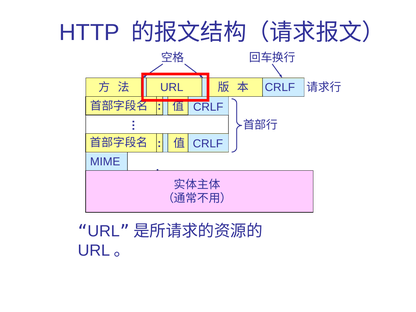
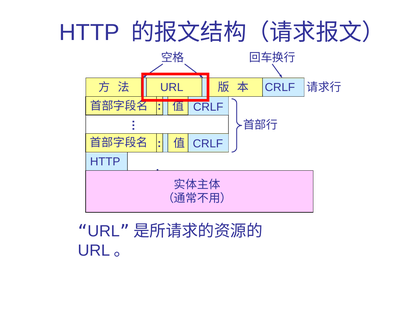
MIME: MIME -> HTTP (105, 162)
